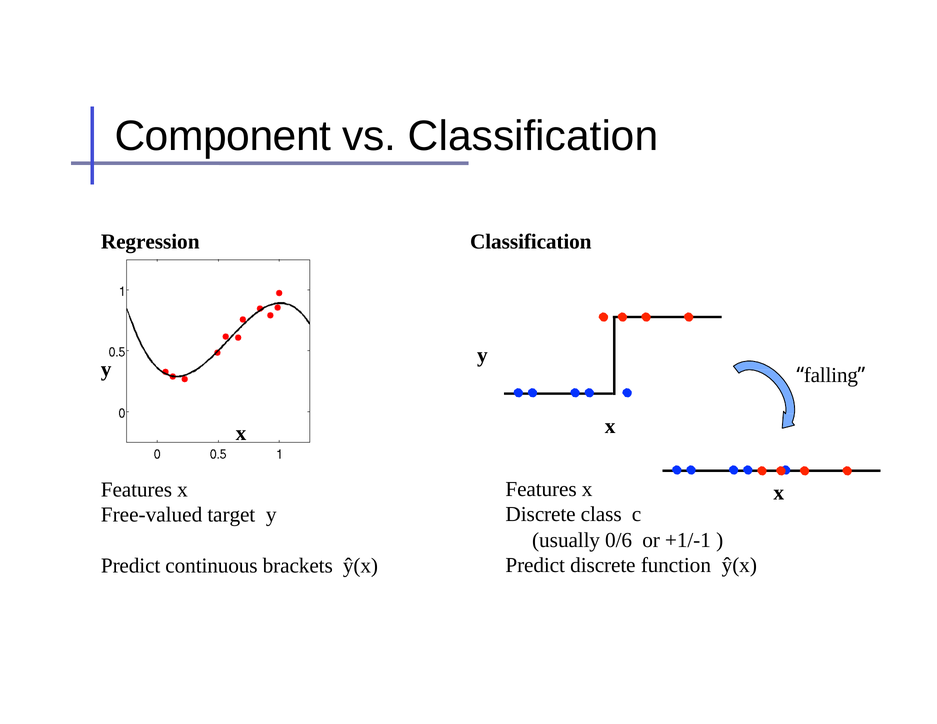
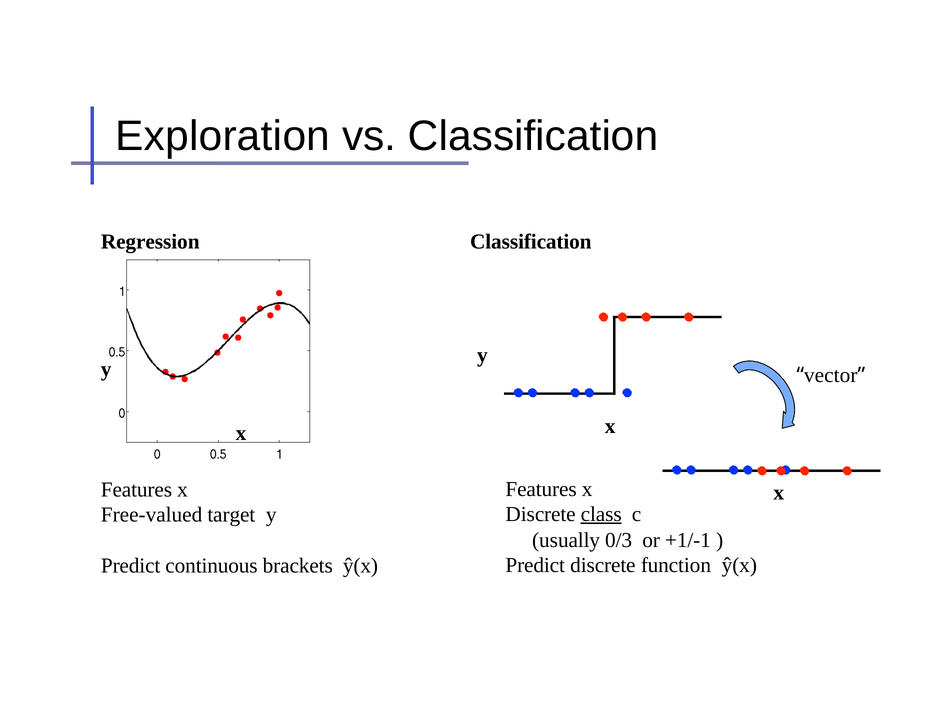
Component: Component -> Exploration (223, 136)
falling: falling -> vector (831, 375)
class underline: none -> present (601, 514)
0/6: 0/6 -> 0/3 (619, 540)
